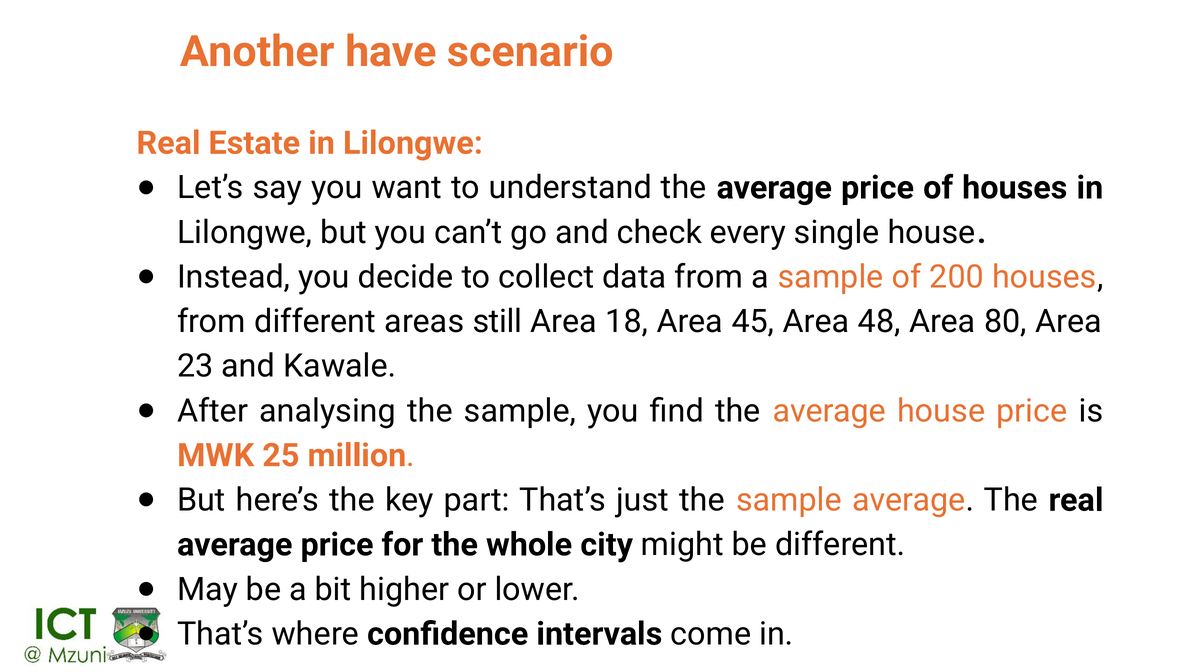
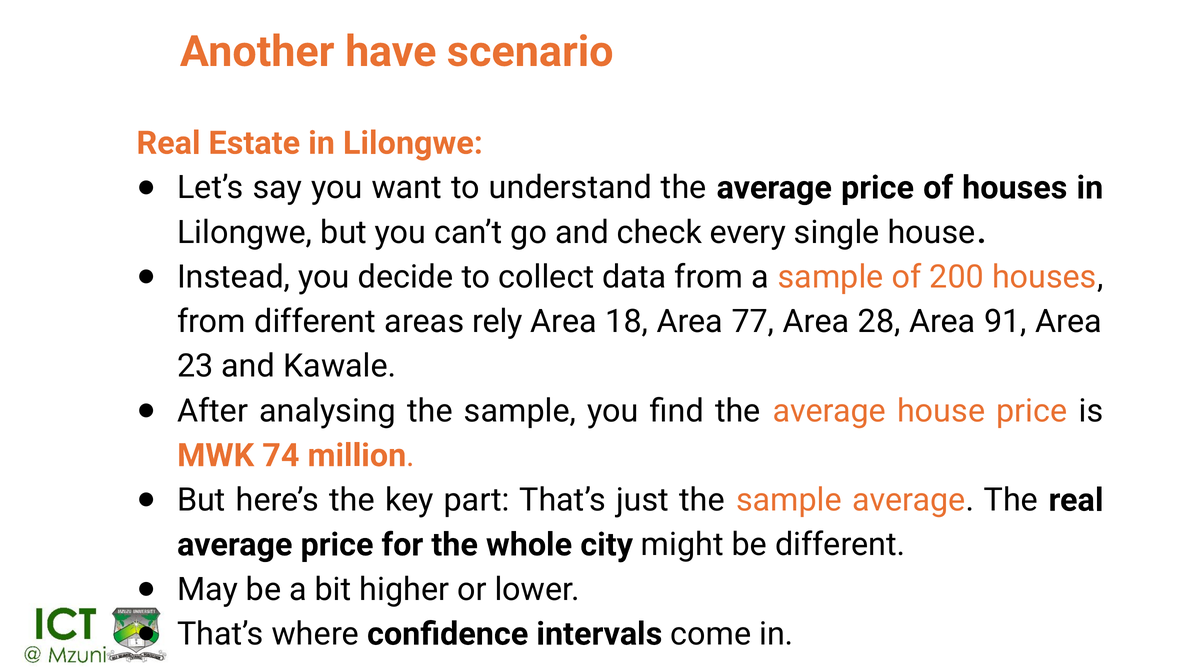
still: still -> rely (497, 321)
45: 45 -> 77 (753, 321)
48: 48 -> 28 (879, 321)
80: 80 -> 91 (1005, 321)
25: 25 -> 74 (281, 455)
